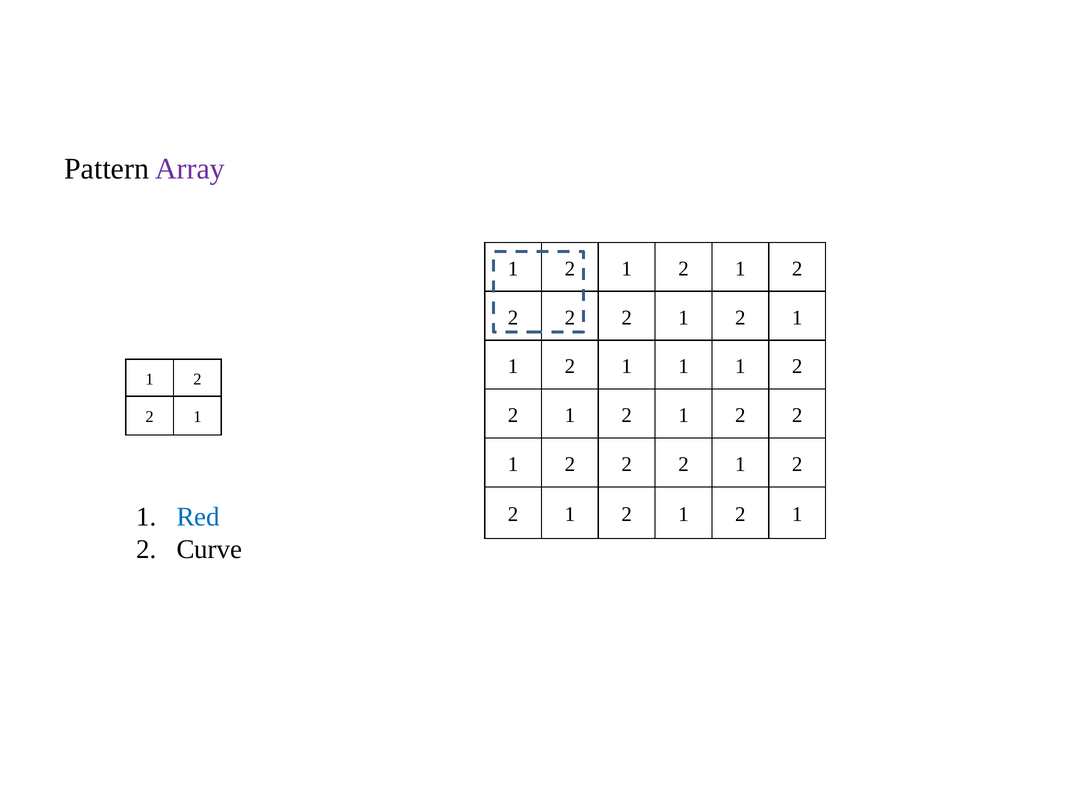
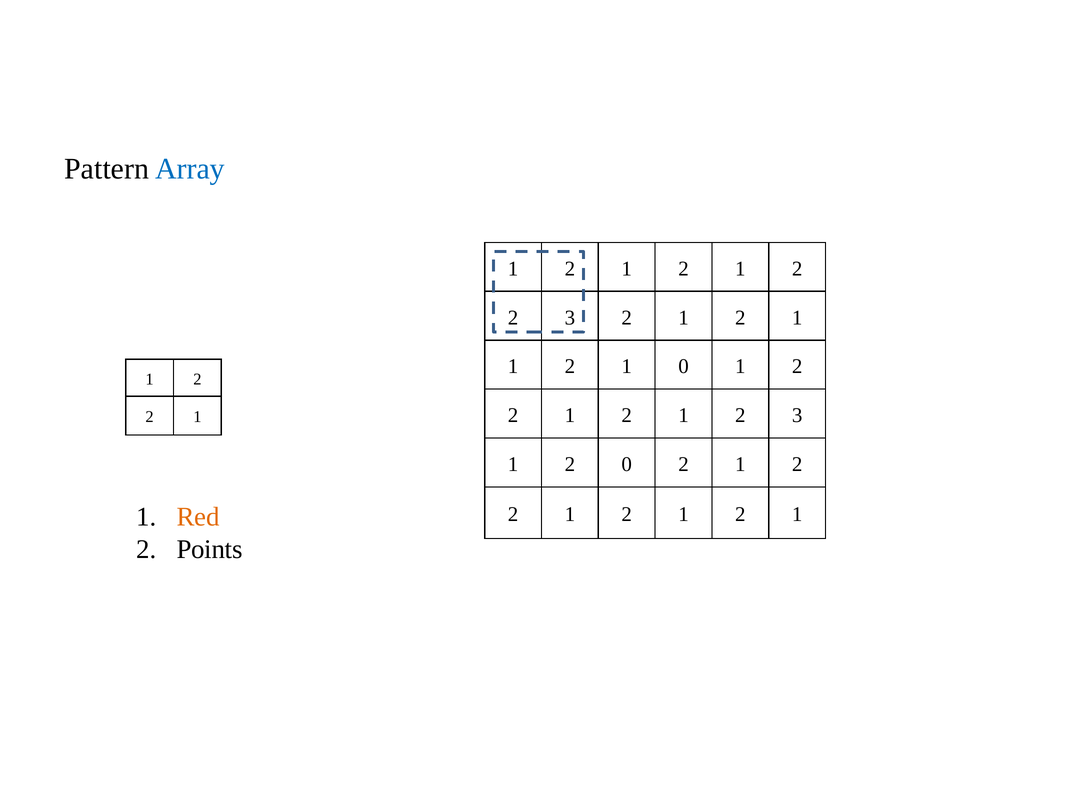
Array colour: purple -> blue (190, 169)
2: 2 -> 3 (570, 318)
1: 1 -> 0 (684, 366)
2: 2 -> 3 (797, 415)
2: 2 -> 0 (627, 464)
Red colour: blue -> orange (198, 517)
Curve: Curve -> Points (210, 549)
